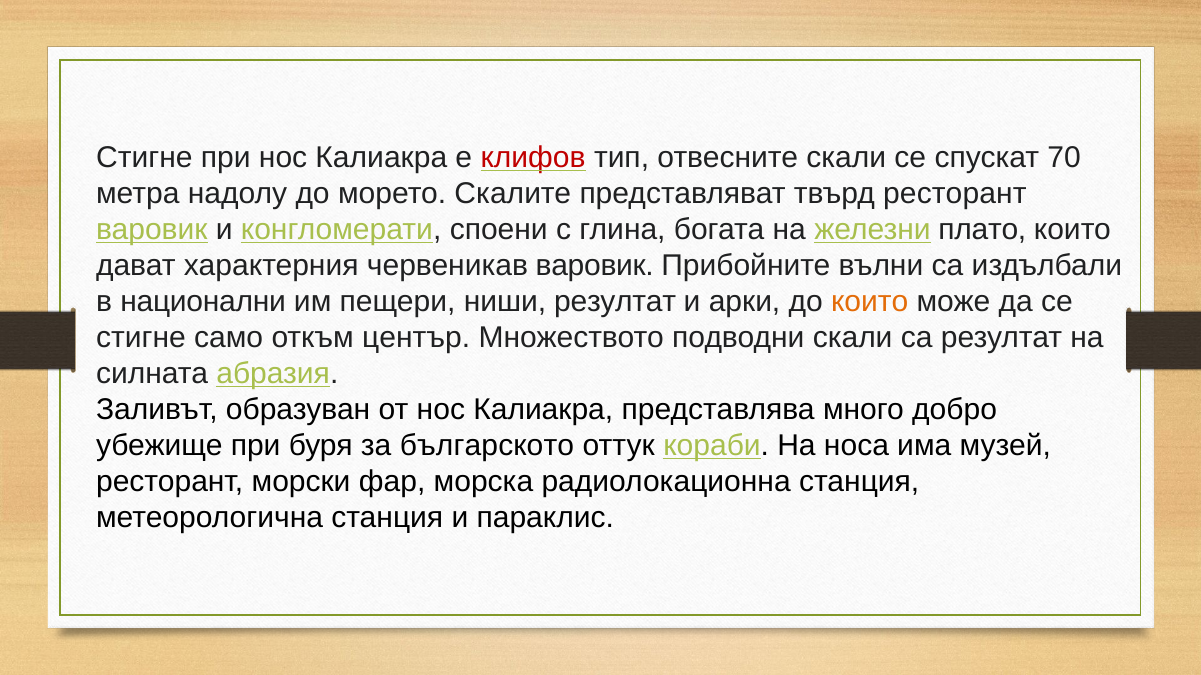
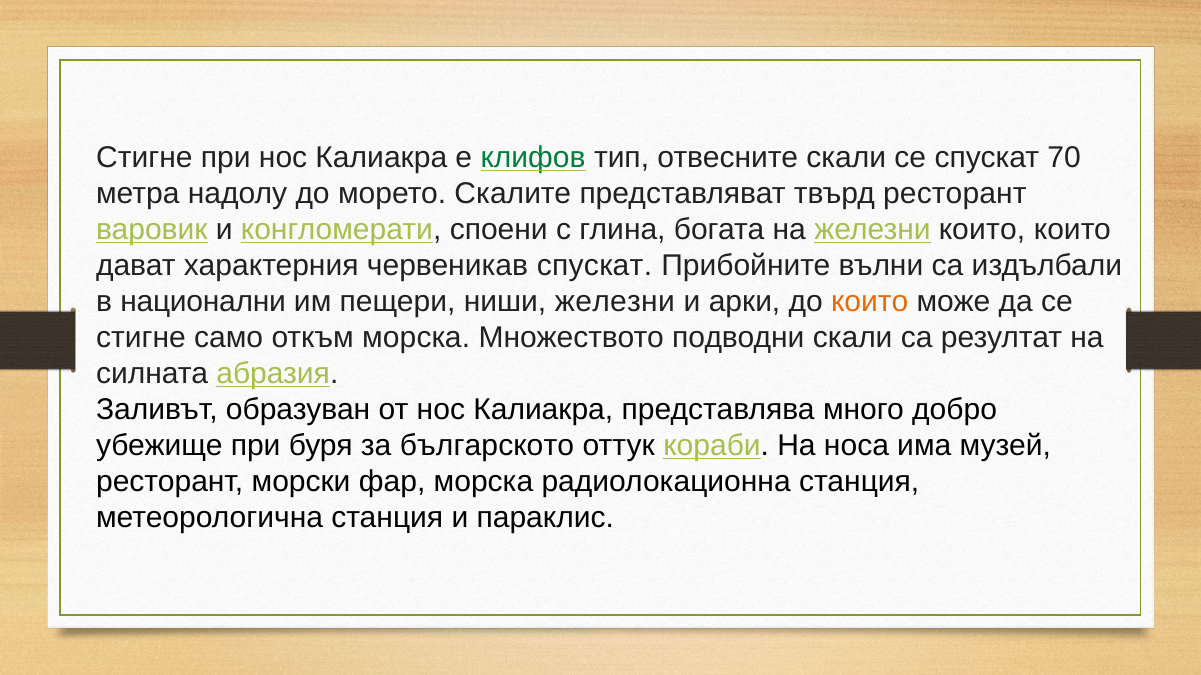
клифов colour: red -> green (533, 157)
железни плато: плато -> които (982, 229)
червеникав варовик: варовик -> спускат (594, 265)
ниши резултат: резултат -> железни (615, 301)
откъм център: център -> морска (416, 337)
